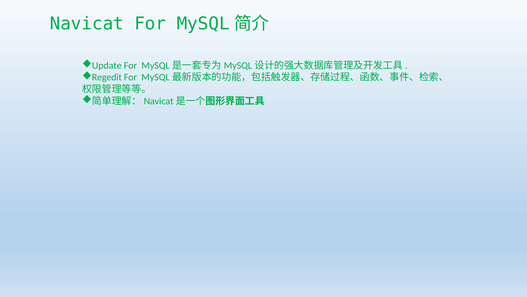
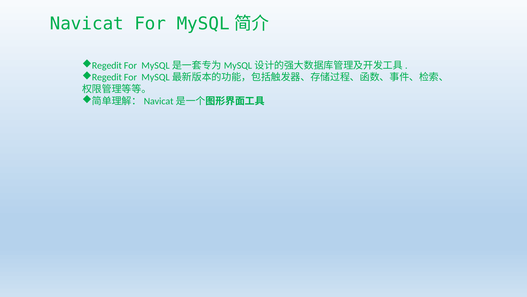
Update: Update -> Regedit (107, 65)
